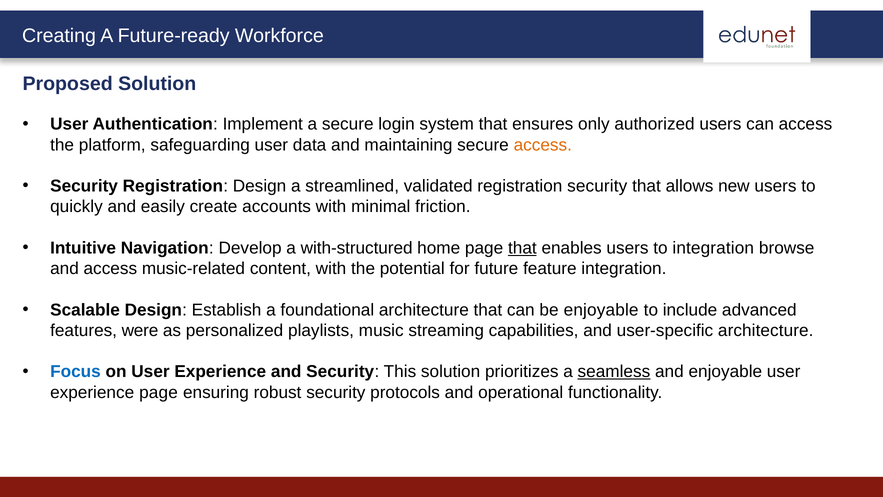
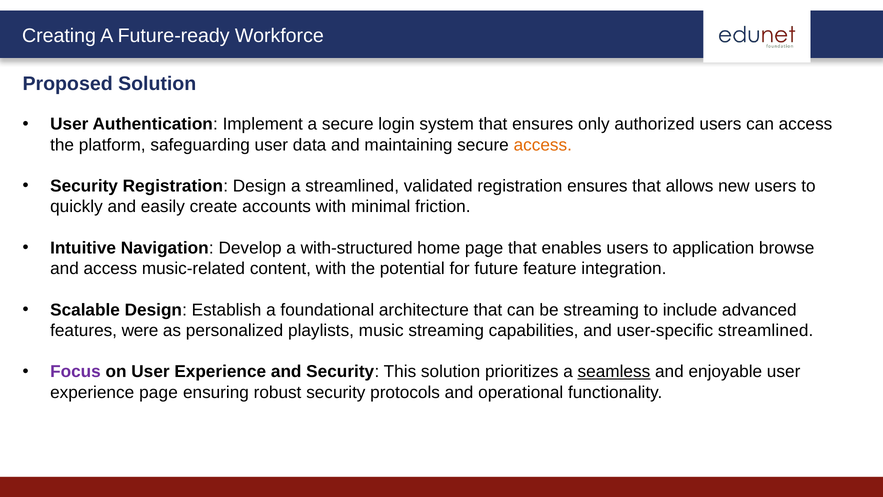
registration security: security -> ensures (597, 186)
that underline: present -> none (522, 248)
to integration: integration -> application (713, 248)
be enjoyable: enjoyable -> streaming (601, 310)
user-specific architecture: architecture -> streamlined (766, 330)
Focus colour: blue -> purple (75, 372)
